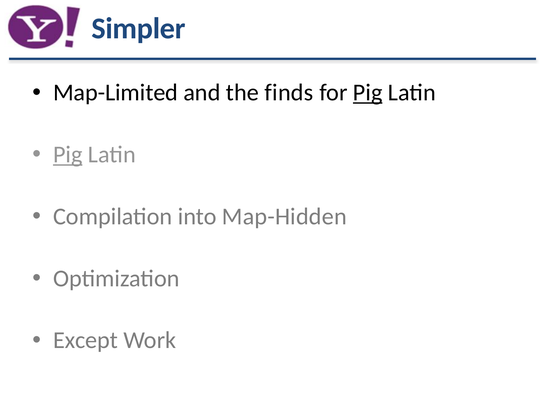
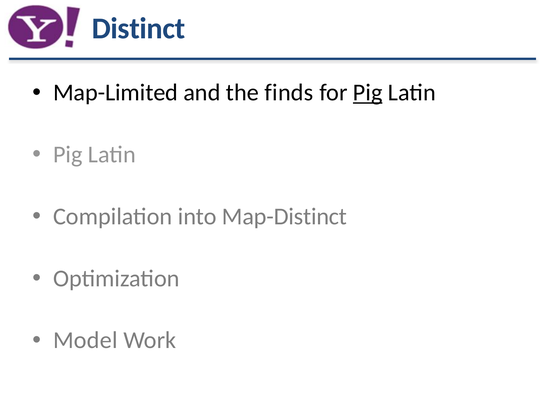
Simpler: Simpler -> Distinct (139, 28)
Pig underline: present -> none (68, 155)
Map-Hidden: Map-Hidden -> Map-Distinct (285, 217)
Except: Except -> Model (85, 341)
